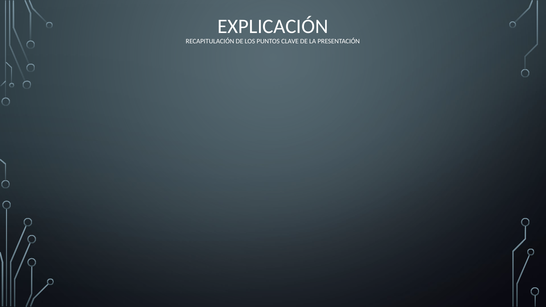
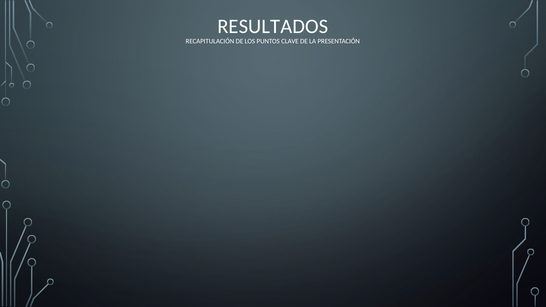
EXPLICACIÓN: EXPLICACIÓN -> RESULTADOS (273, 26)
